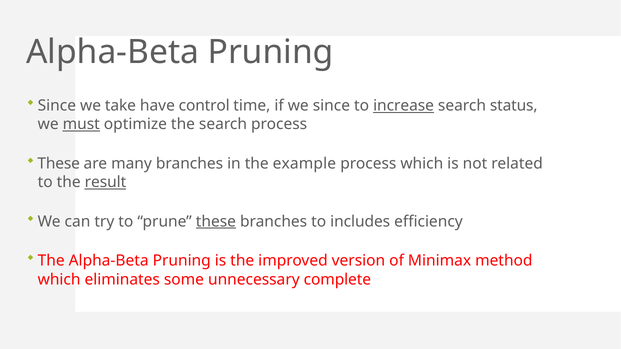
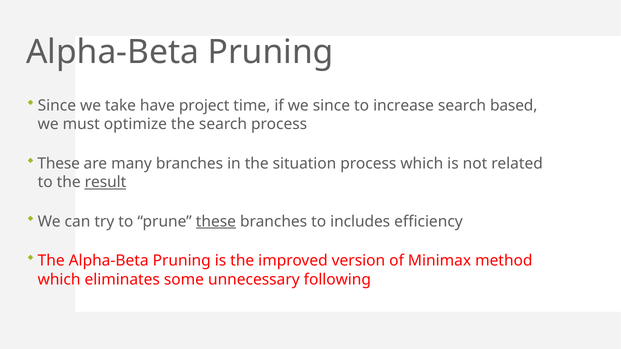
control: control -> project (204, 106)
increase underline: present -> none (404, 106)
status: status -> based (514, 106)
must underline: present -> none (81, 124)
example: example -> situation (304, 164)
complete: complete -> following (337, 280)
